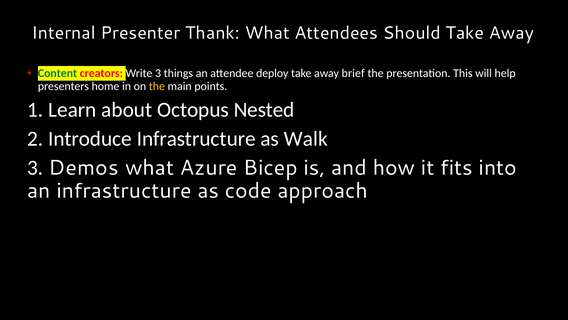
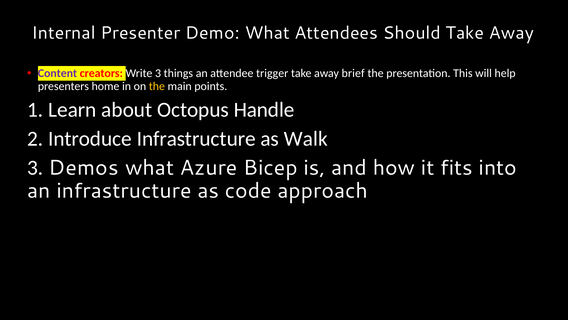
Thank: Thank -> Demo (212, 33)
Content colour: green -> purple (57, 73)
deploy: deploy -> trigger (272, 73)
Nested: Nested -> Handle (264, 110)
